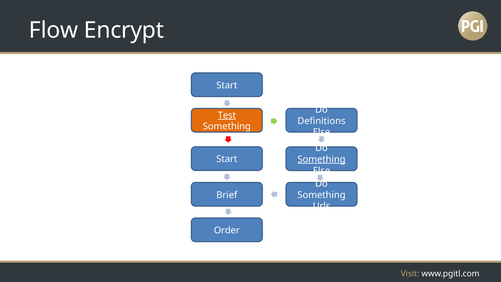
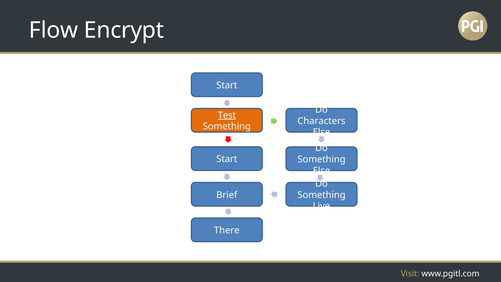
Definitions: Definitions -> Characters (321, 121)
Something underline: present -> none (321, 159)
Urls: Urls -> Live (321, 206)
Order: Order -> There (227, 230)
